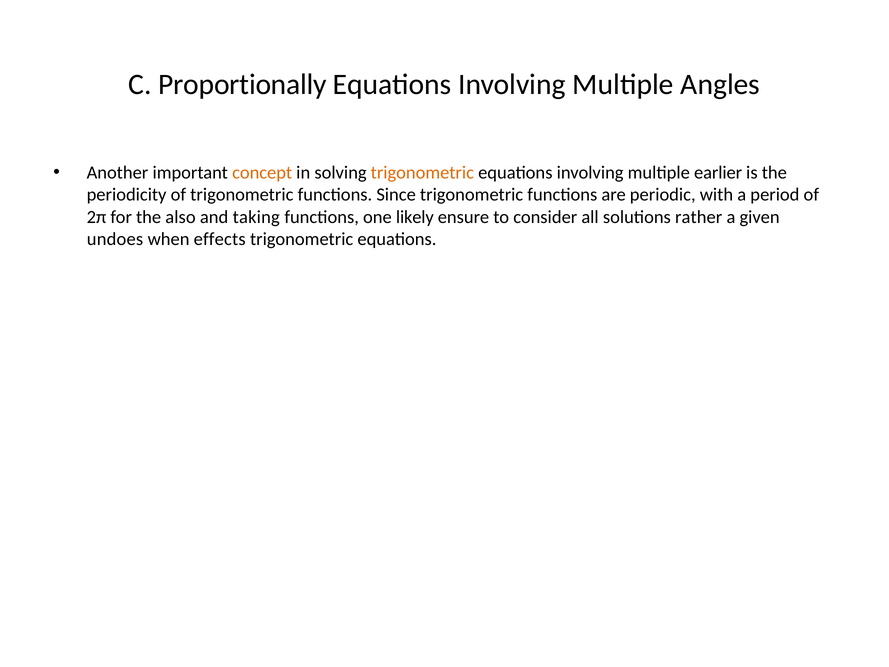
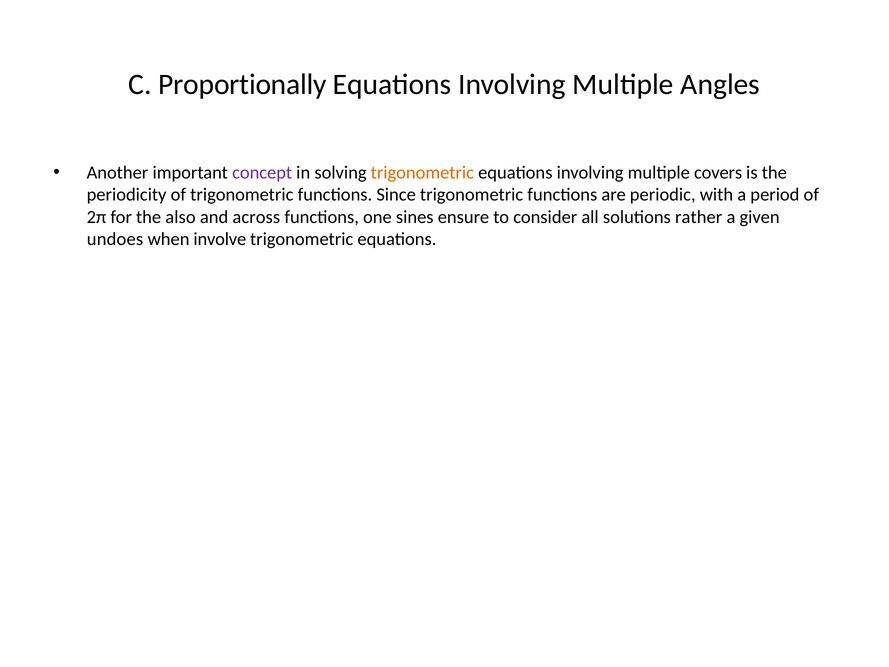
concept colour: orange -> purple (262, 172)
earlier: earlier -> covers (718, 172)
taking: taking -> across (256, 217)
likely: likely -> sines (415, 217)
effects: effects -> involve (220, 239)
